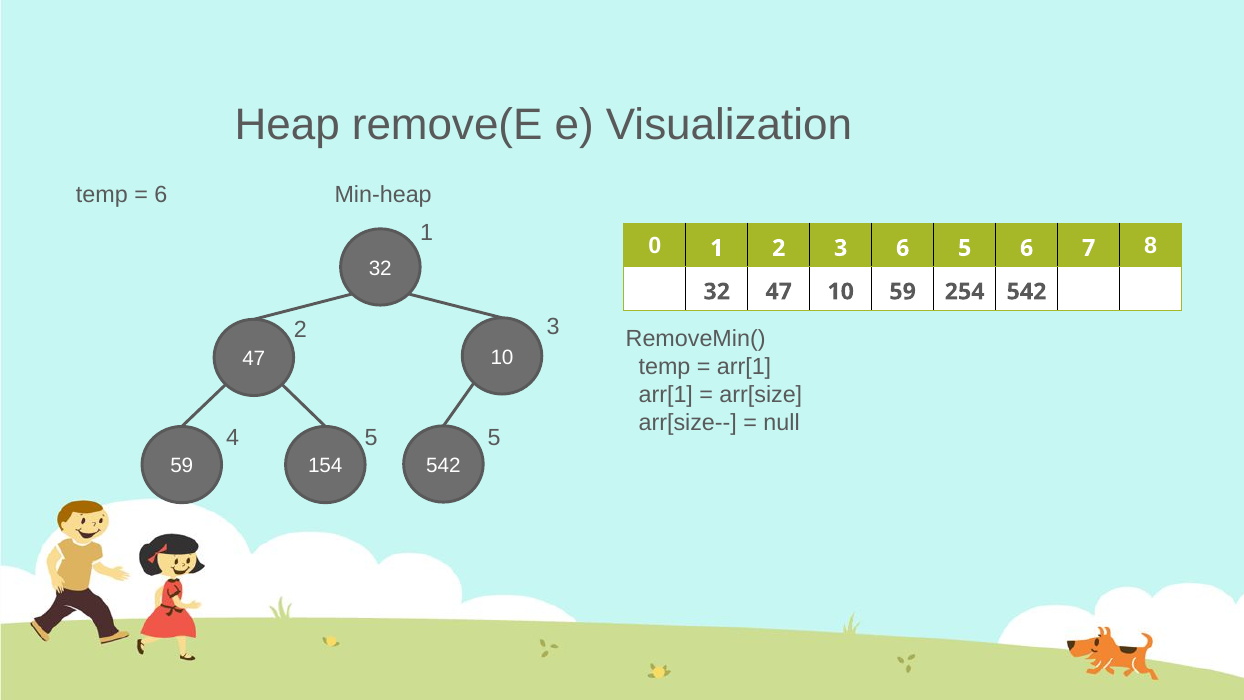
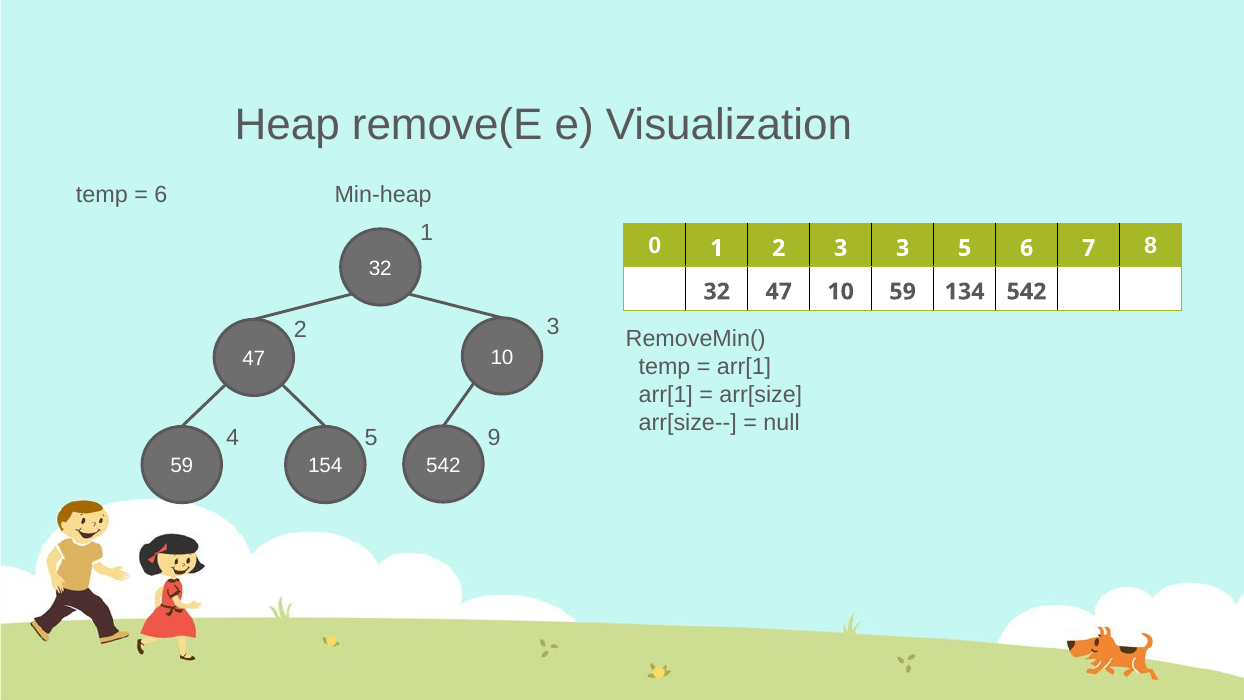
3 6: 6 -> 3 (903, 248)
254: 254 -> 134 (965, 292)
5 5: 5 -> 9 (494, 438)
